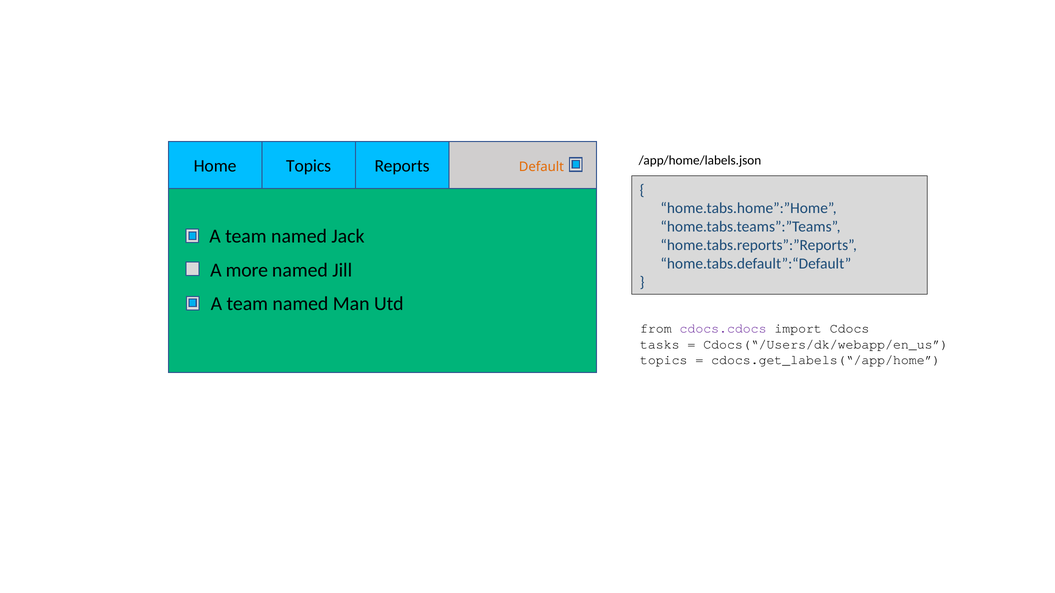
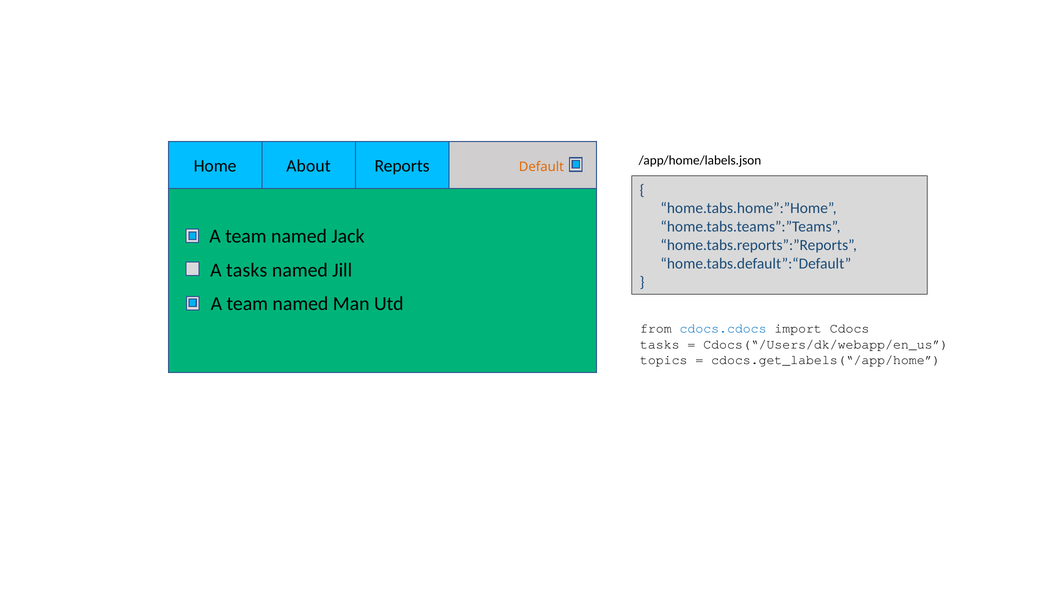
Home Topics: Topics -> About (308, 166)
A more: more -> tasks (247, 270)
cdocs.cdocs colour: purple -> blue (723, 329)
